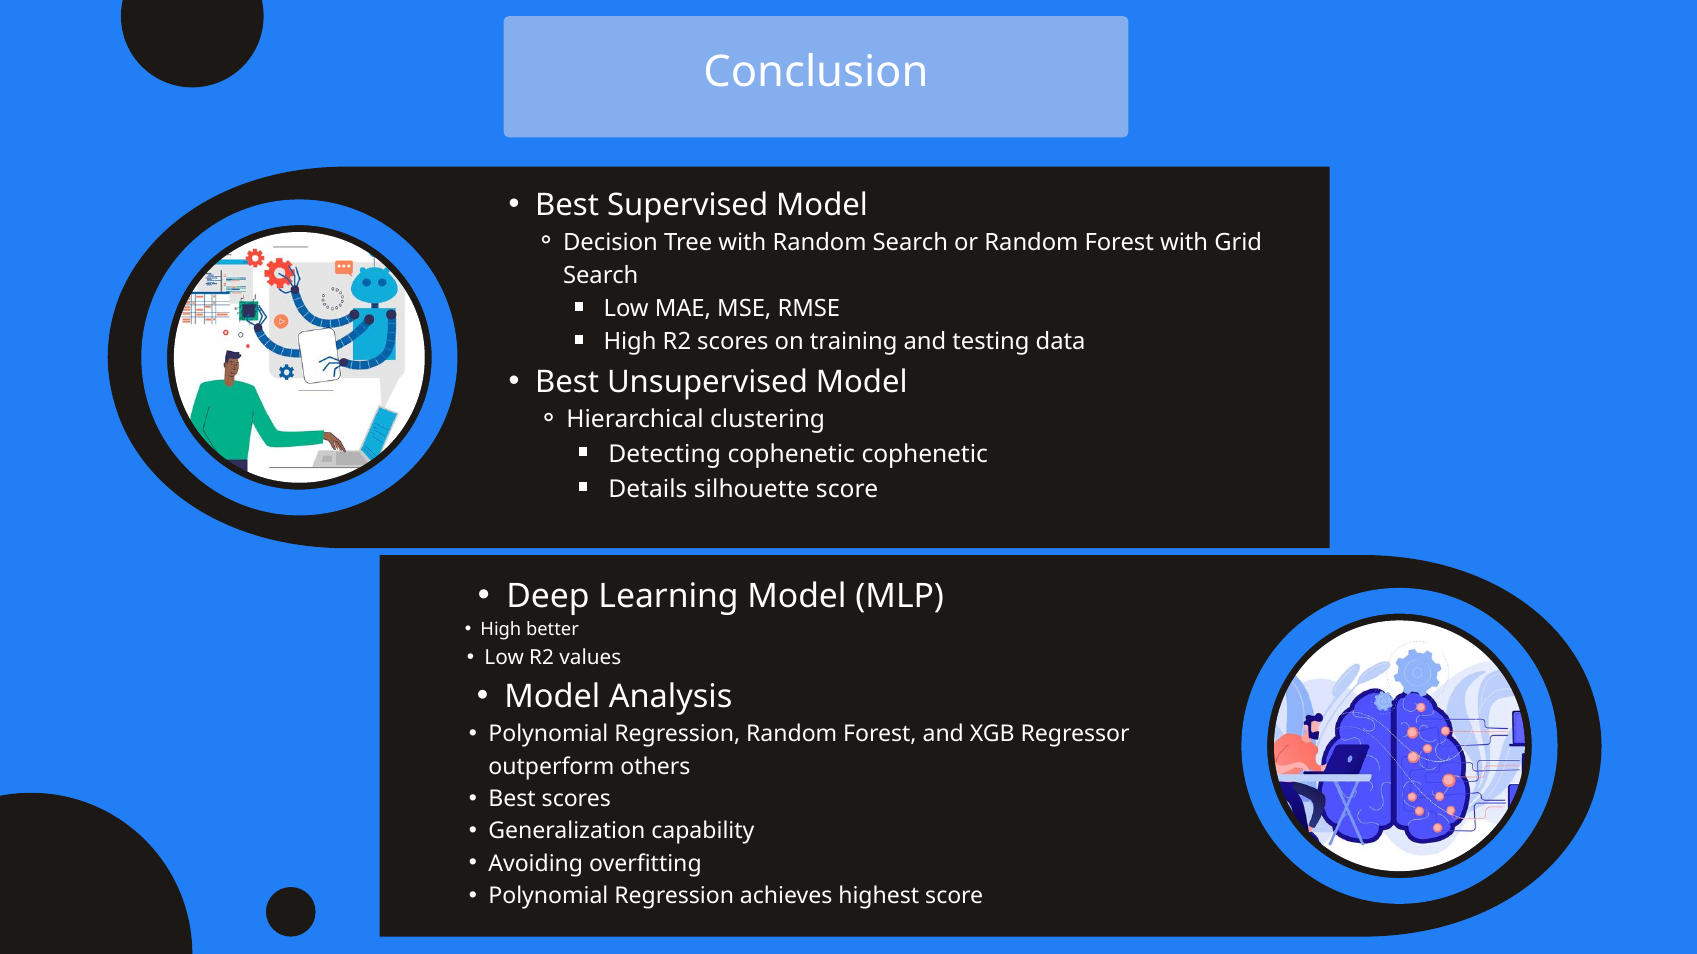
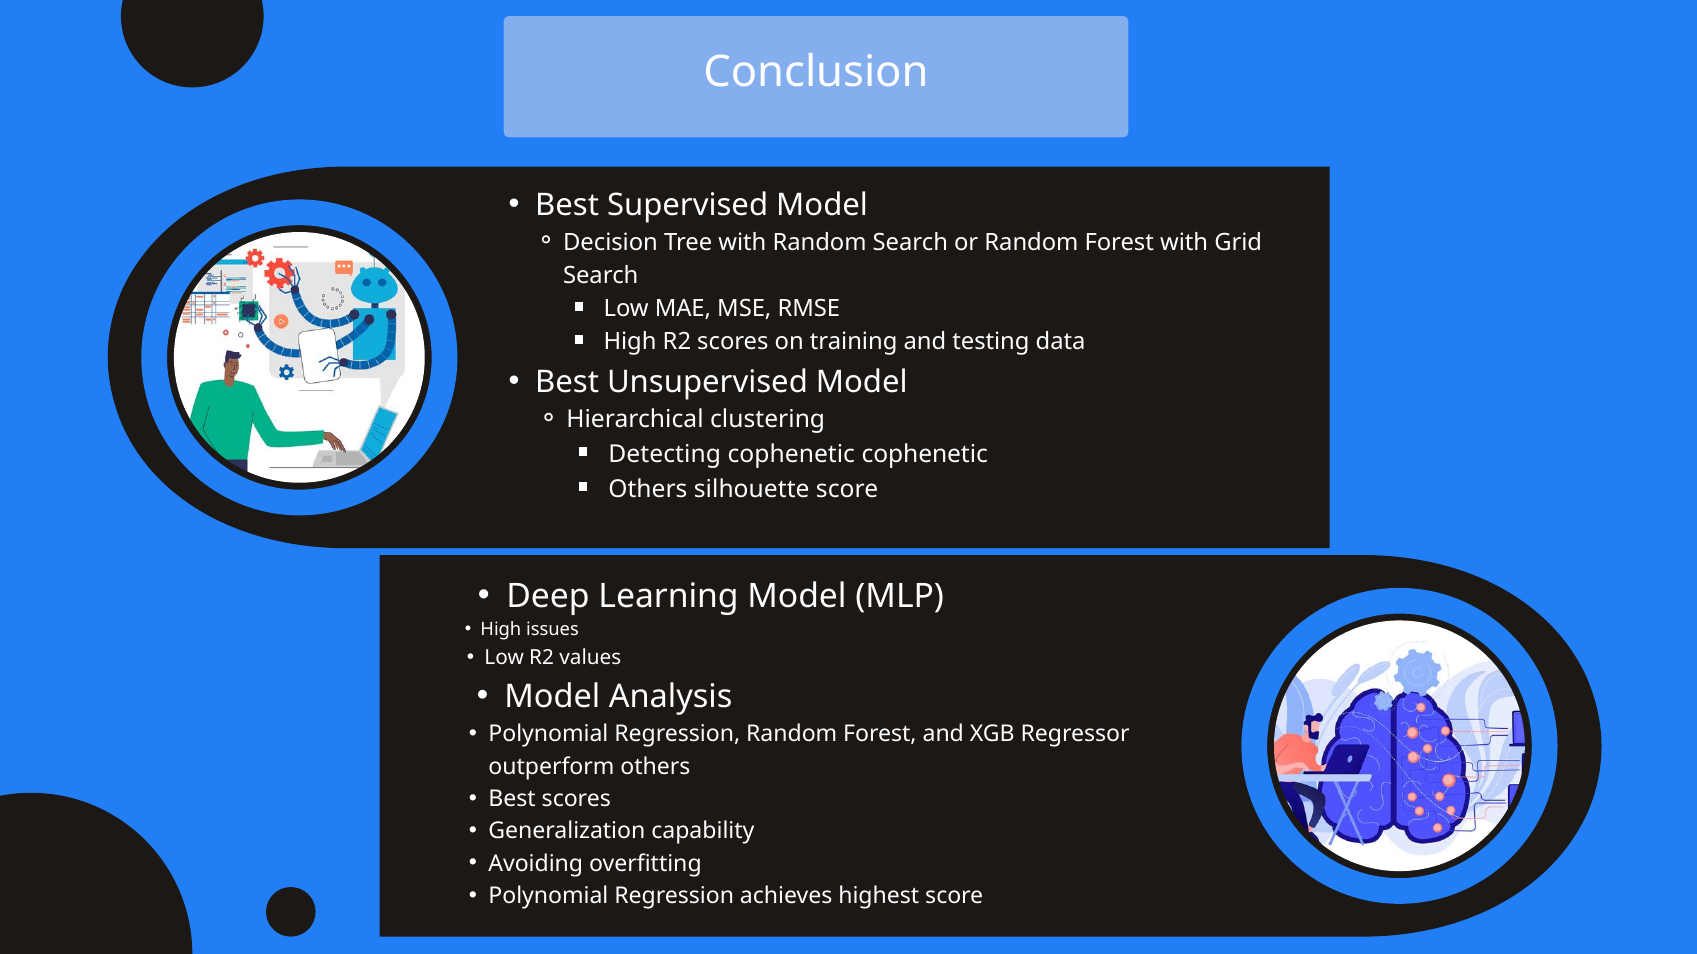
Details: Details -> Others (648, 489)
better: better -> issues (552, 630)
